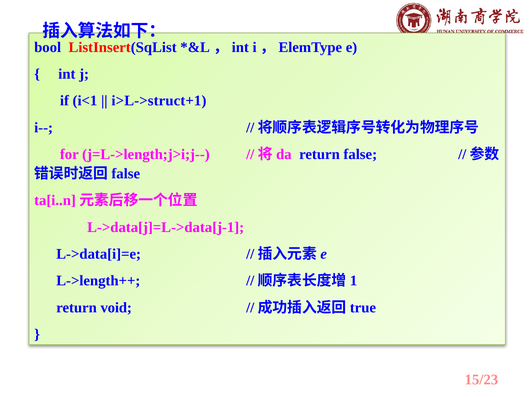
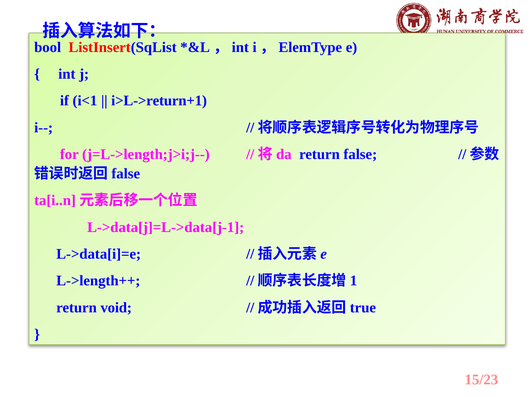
i>L->struct+1: i>L->struct+1 -> i>L->return+1 (159, 101)
